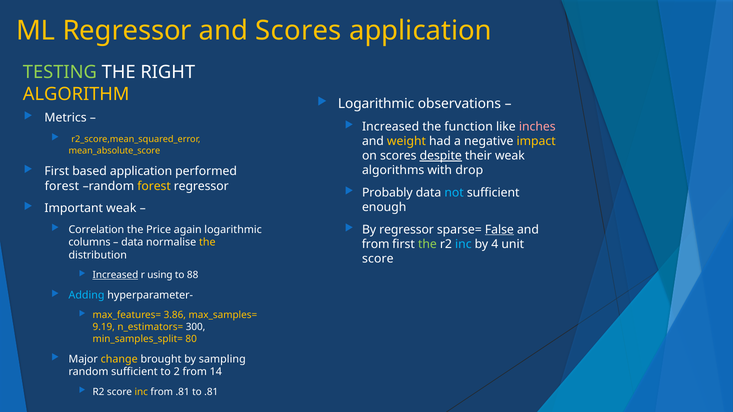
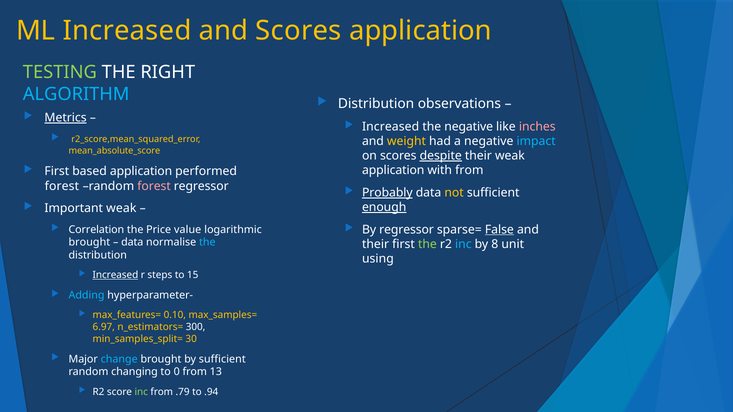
ML Regressor: Regressor -> Increased (127, 31)
ALGORITHM colour: yellow -> light blue (76, 94)
Logarithmic: Logarithmic -> Distribution (376, 104)
Metrics underline: none -> present (66, 118)
the function: function -> negative (469, 127)
impact colour: yellow -> light blue (536, 141)
algorithms: algorithms -> application (393, 171)
with drop: drop -> from (469, 171)
forest colour: yellow -> pink (154, 186)
Probably underline: none -> present (387, 193)
not colour: light blue -> yellow (454, 193)
enough underline: none -> present (384, 207)
again: again -> value (188, 230)
columns: columns -> brought (89, 243)
the colour: yellow -> light blue (207, 243)
from: from -> their (376, 244)
4: 4 -> 8 (495, 244)
score: score -> using (378, 259)
using: using -> steps (160, 275)
88: 88 -> 15 (193, 275)
3.86: 3.86 -> 0.10 (175, 315)
9.19: 9.19 -> 6.97 (104, 327)
80: 80 -> 30 (191, 339)
change colour: yellow -> light blue (119, 359)
by sampling: sampling -> sufficient (222, 359)
random sufficient: sufficient -> changing (134, 372)
2: 2 -> 0 (177, 372)
14: 14 -> 13 (216, 372)
inc colour: yellow -> light green (141, 392)
from .81: .81 -> .79 (183, 392)
to .81: .81 -> .94 (211, 392)
